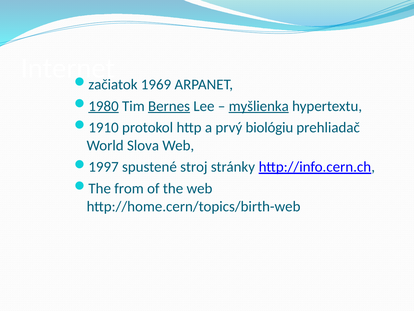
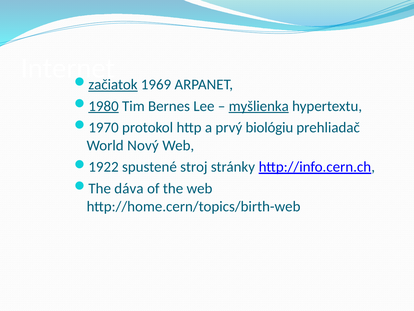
začiatok underline: none -> present (113, 85)
Bernes underline: present -> none (169, 106)
1910: 1910 -> 1970 (104, 127)
Slova: Slova -> Nový (143, 145)
1997: 1997 -> 1922 (104, 167)
from: from -> dáva (129, 188)
